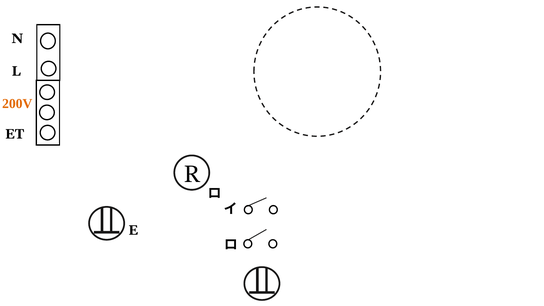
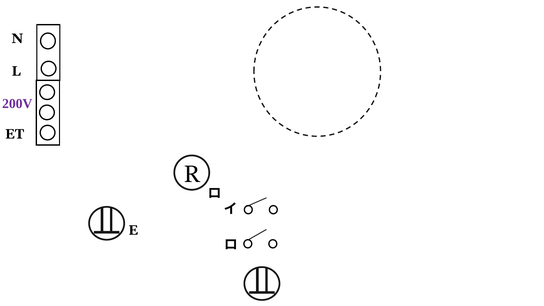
200V colour: orange -> purple (17, 104)
